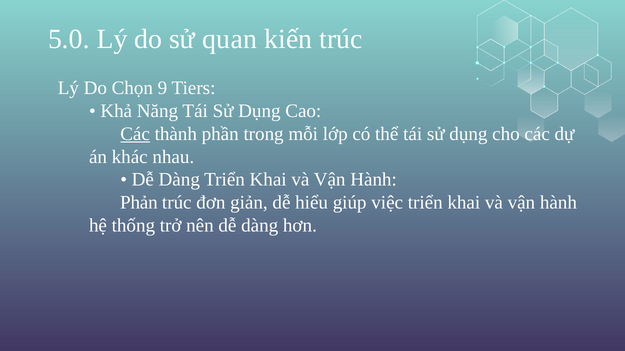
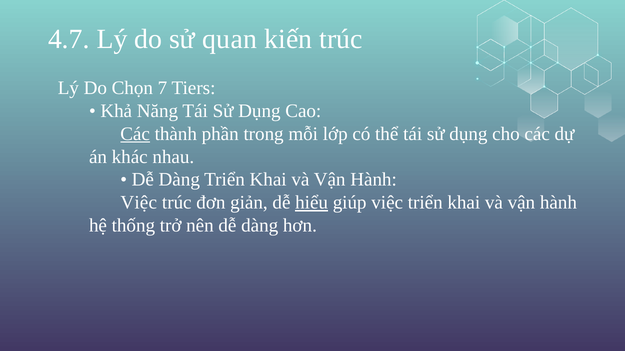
5.0: 5.0 -> 4.7 (69, 39)
9: 9 -> 7 (162, 88)
Phản: Phản -> Việc (139, 203)
hiểu underline: none -> present (312, 203)
